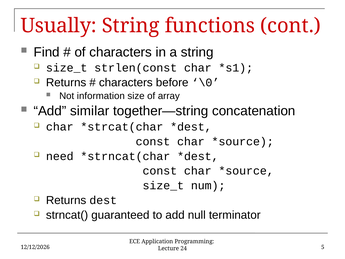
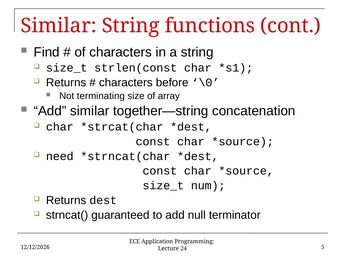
Usually: Usually -> Similar (59, 26)
information: information -> terminating (101, 96)
